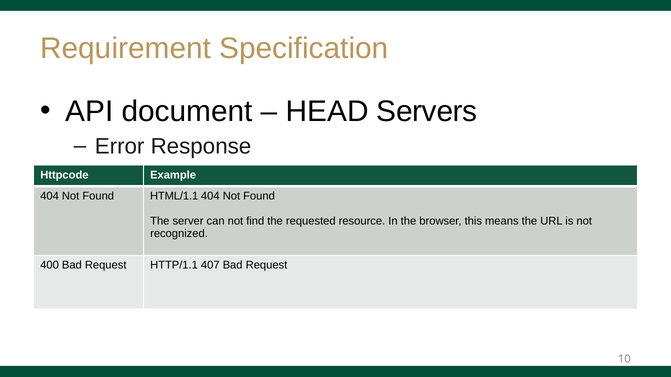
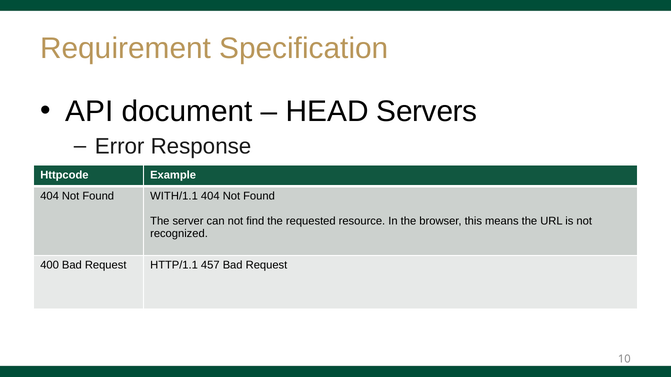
HTML/1.1: HTML/1.1 -> WITH/1.1 (174, 196)
407: 407 -> 457 (210, 266)
